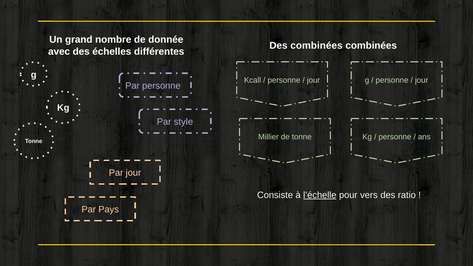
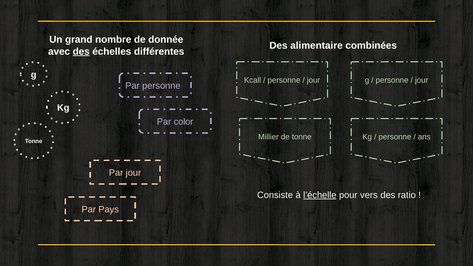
Des combinées: combinées -> alimentaire (316, 46)
des underline: none -> present (81, 52)
style: style -> color (184, 122)
